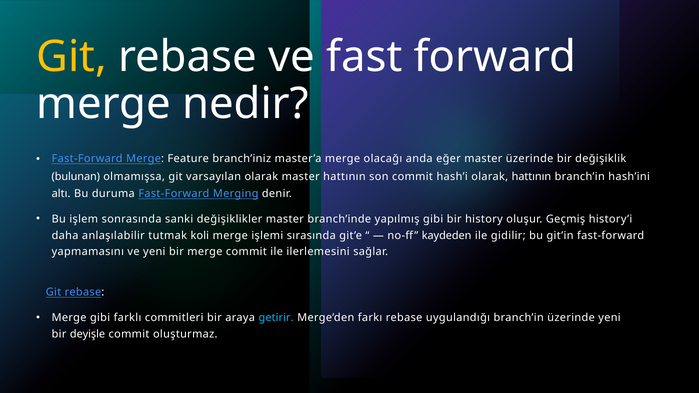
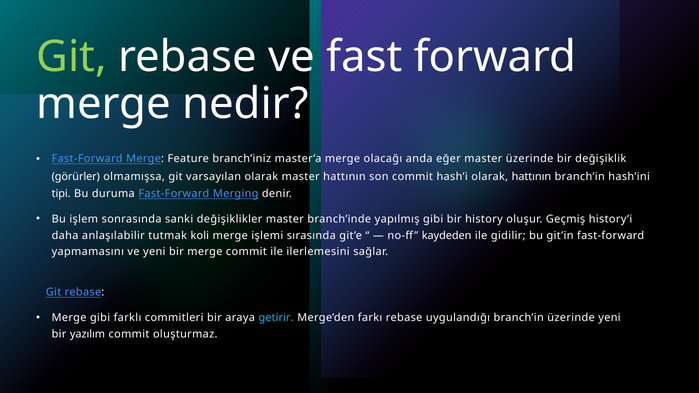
Git colour: yellow -> light green (71, 57)
bulunan: bulunan -> görürler (76, 177)
altı: altı -> tipi (61, 194)
deyişle: deyişle -> yazılım (88, 334)
